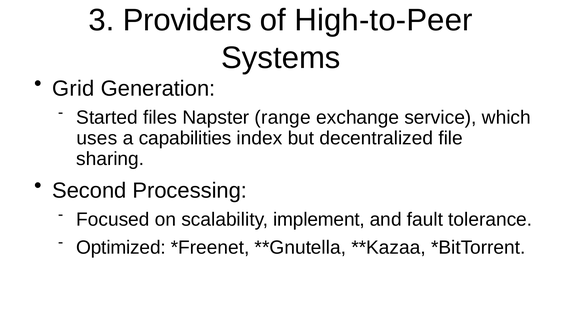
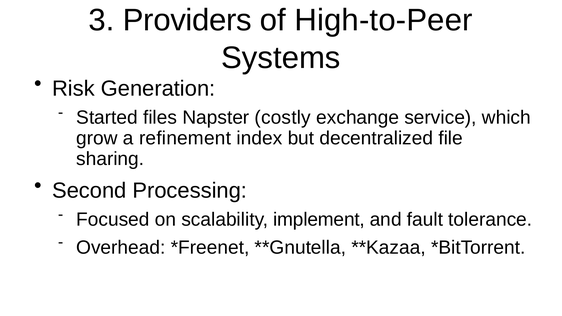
Grid: Grid -> Risk (73, 89)
range: range -> costly (283, 118)
uses: uses -> grow (97, 138)
capabilities: capabilities -> refinement (185, 138)
Optimized: Optimized -> Overhead (121, 248)
